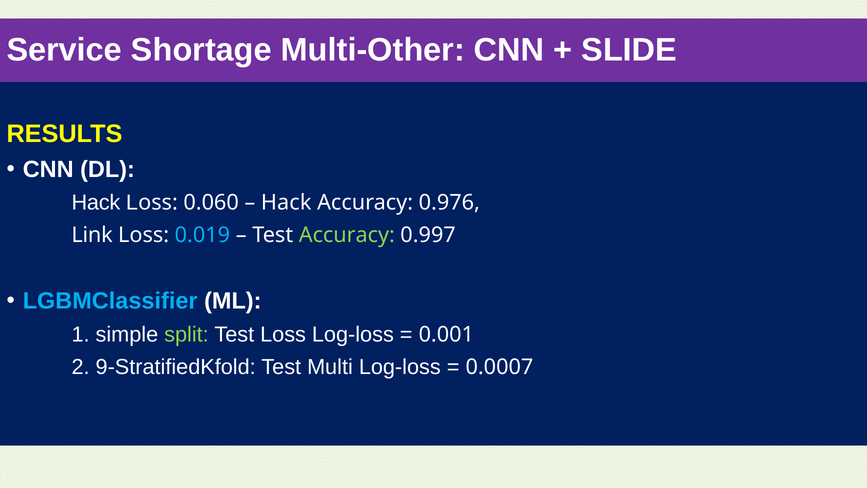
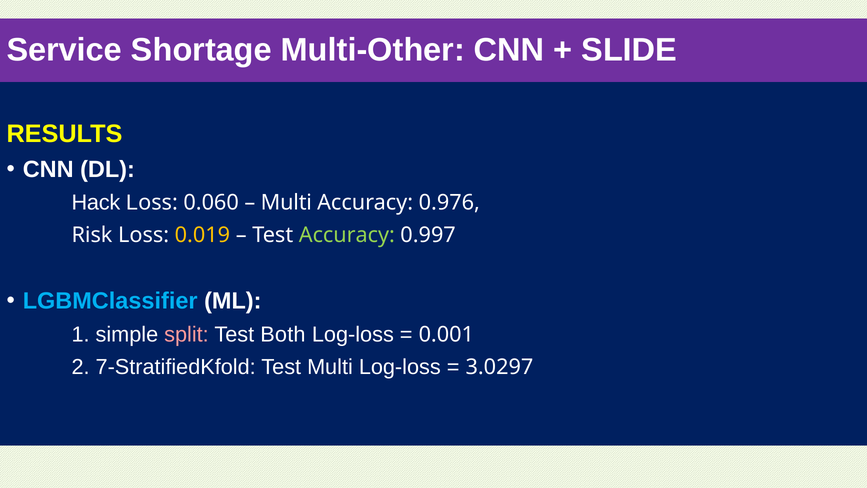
Hack: Hack -> Multi (286, 203)
Link: Link -> Risk (92, 235)
0.019 colour: light blue -> yellow (202, 235)
split colour: light green -> pink (186, 334)
Test Loss: Loss -> Both (283, 334)
9-StratifiedKfold: 9-StratifiedKfold -> 7-StratifiedKfold (176, 367)
0.0007: 0.0007 -> 3.0297 (499, 367)
